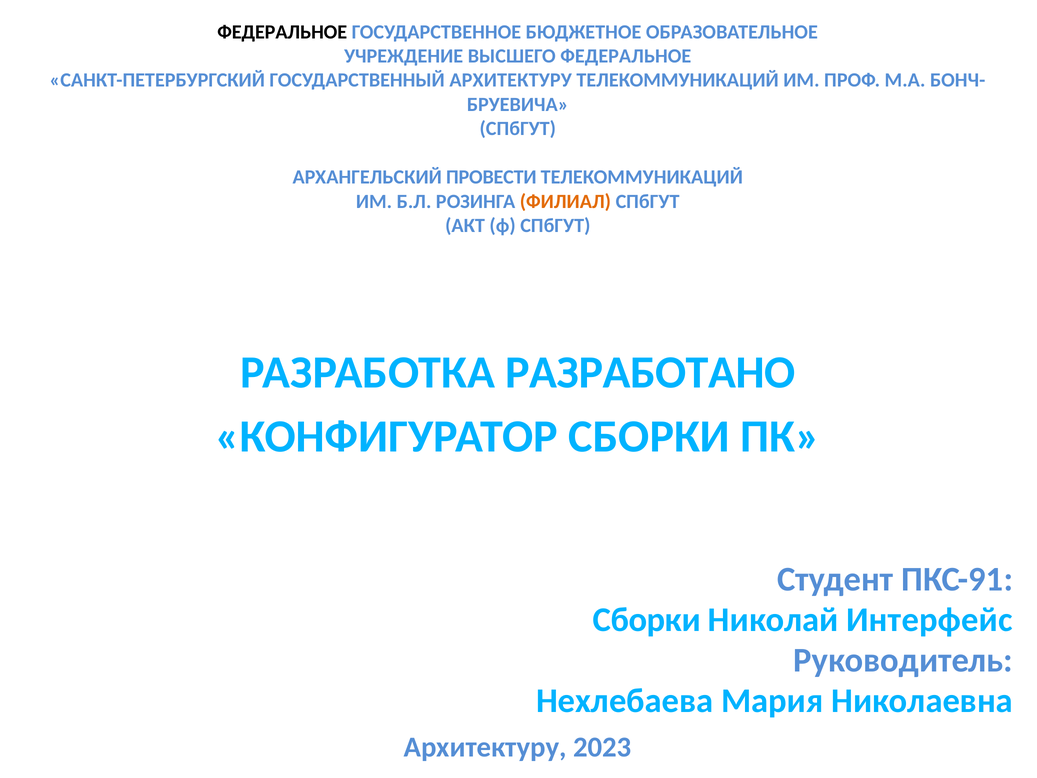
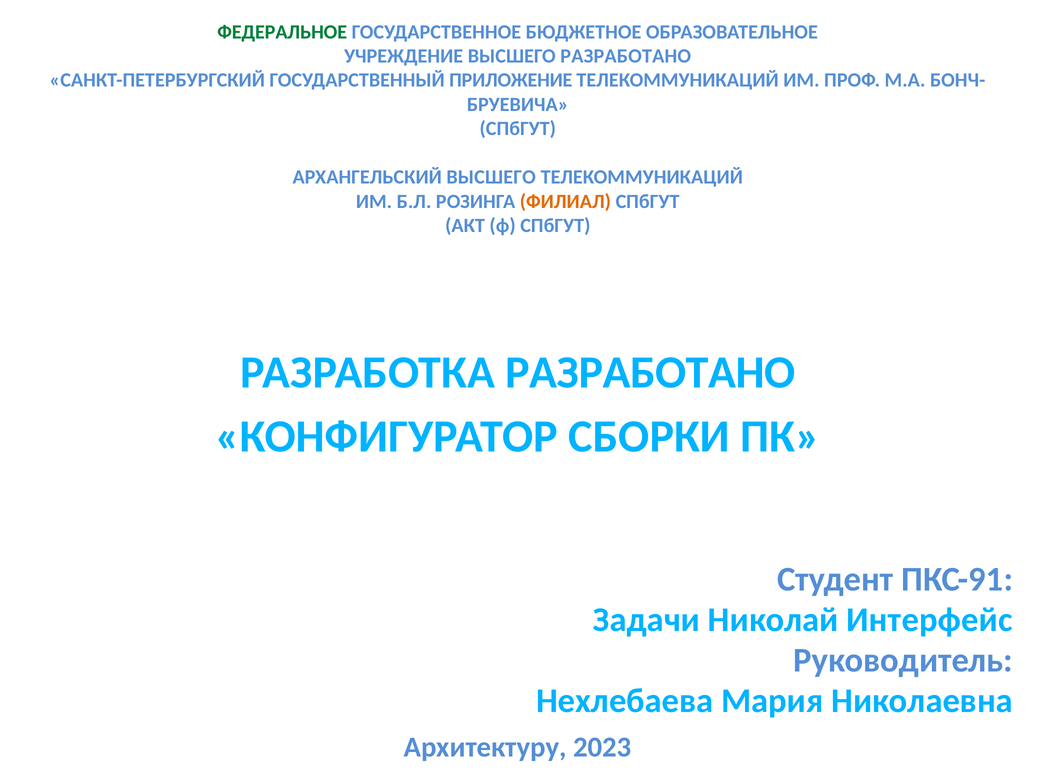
ФЕДЕРАЛЬНОЕ colour: black -> green (282, 32)
ВЫСШЕГО ФЕДЕРАЛЬНОЕ: ФЕДЕРАЛЬНОЕ -> РАЗРАБОТАНО (626, 56)
ГОСУДАРСТВЕННЫЙ АРХИТЕКТУРУ: АРХИТЕКТУРУ -> ПРИЛОЖЕНИЕ (511, 80)
АРХАНГЕЛЬСКИЙ ПРОВЕСТИ: ПРОВЕСТИ -> ВЫСШЕГО (491, 177)
Сборки: Сборки -> Задачи (647, 620)
